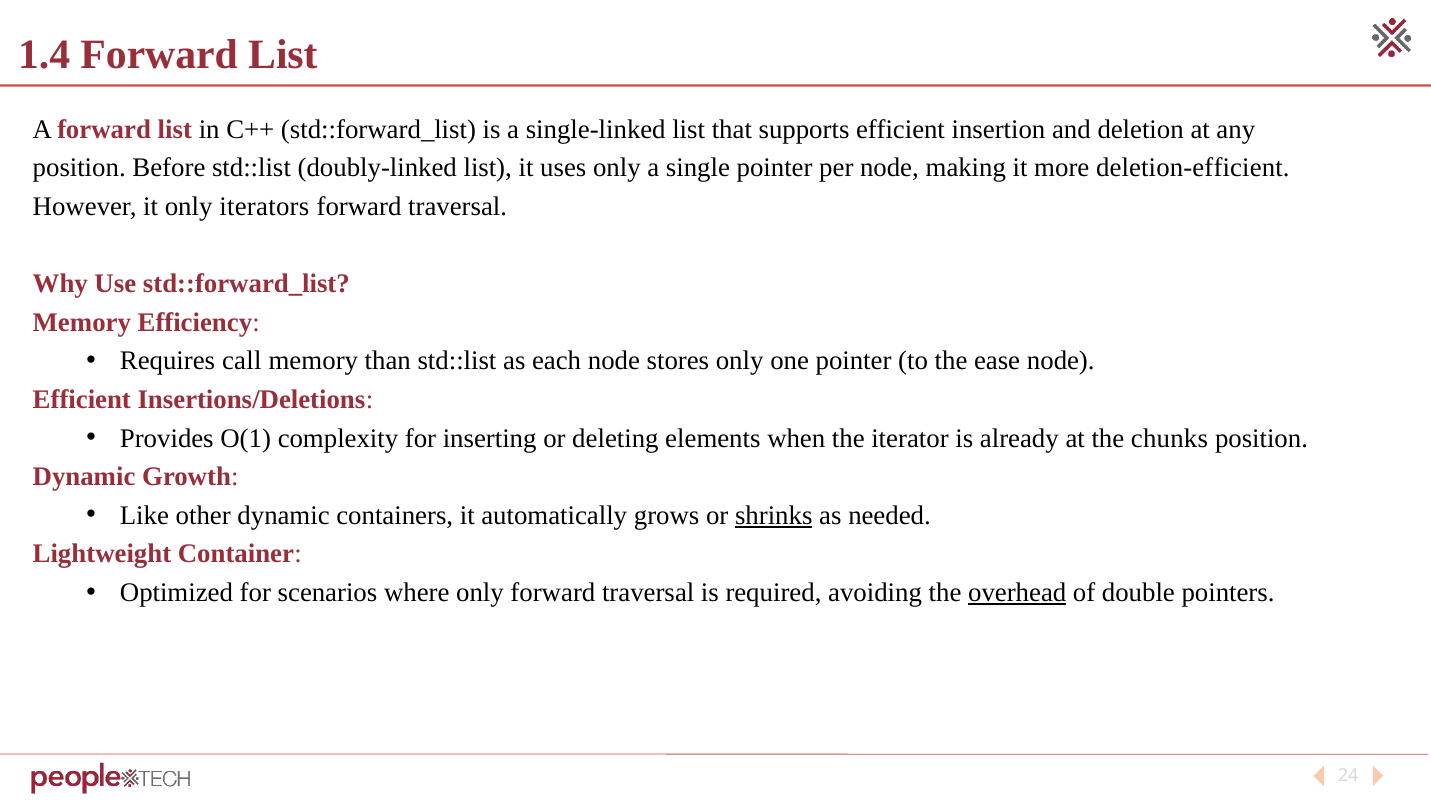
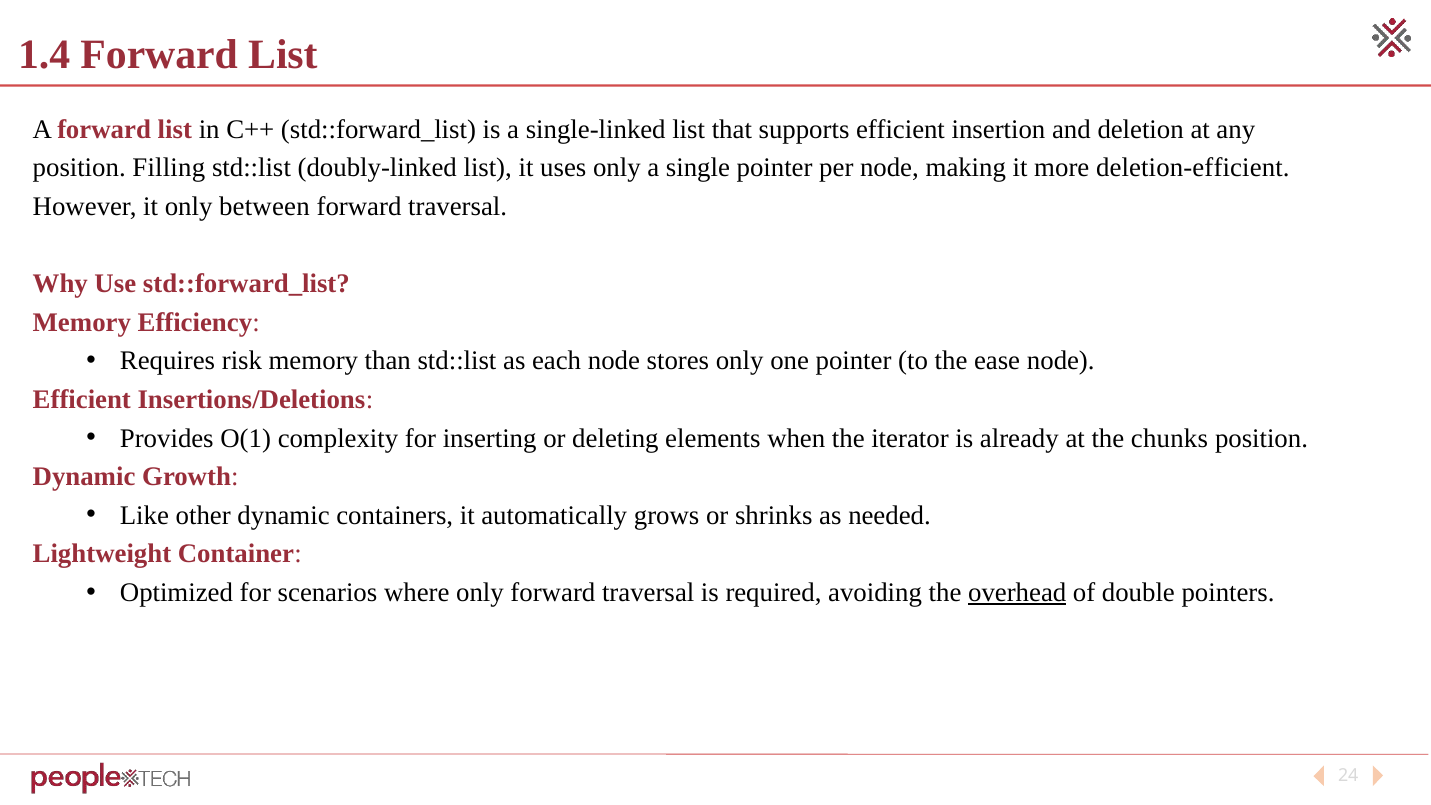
Before: Before -> Filling (169, 168)
iterators: iterators -> between (264, 207)
call: call -> risk (242, 361)
shrinks underline: present -> none (774, 515)
